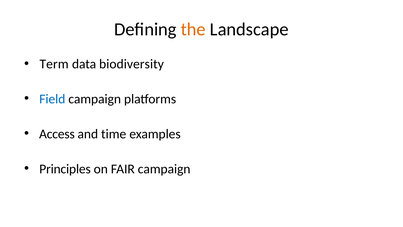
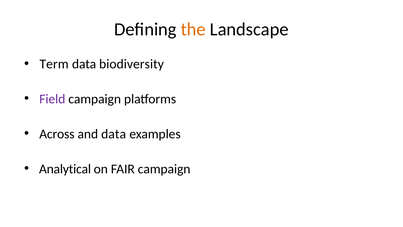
Field colour: blue -> purple (52, 99)
Access: Access -> Across (57, 134)
and time: time -> data (114, 134)
Principles: Principles -> Analytical (65, 169)
